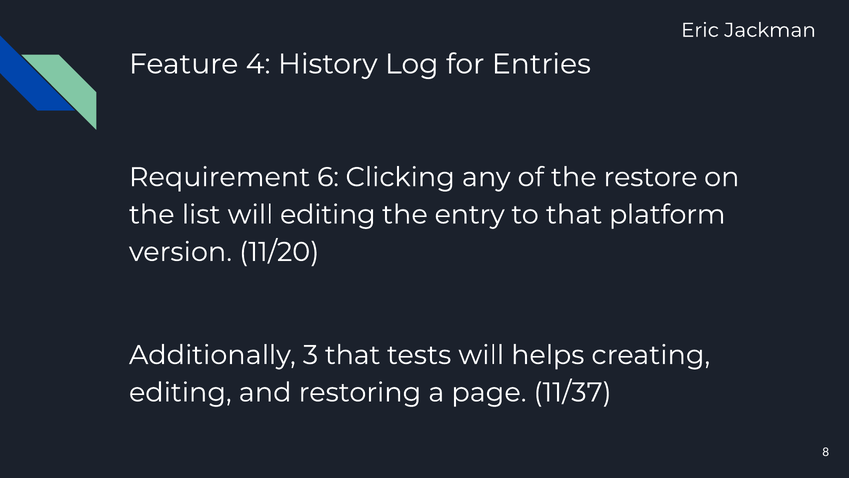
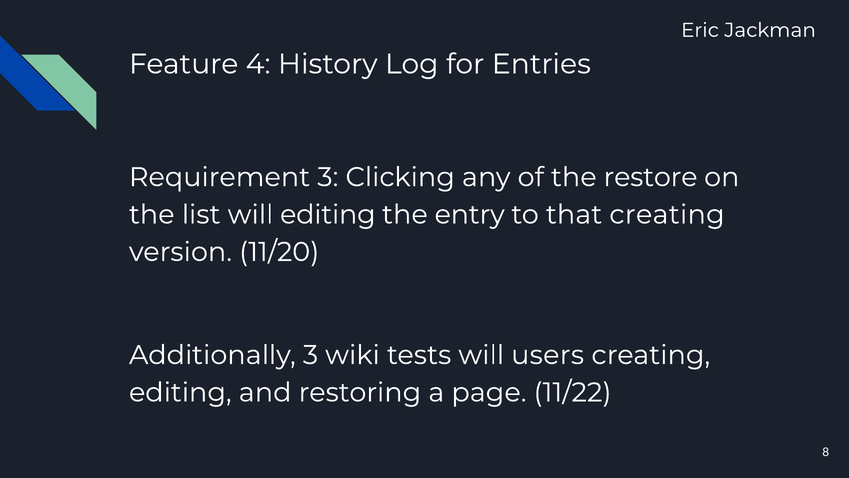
Requirement 6: 6 -> 3 (328, 177)
that platform: platform -> creating (667, 214)
3 that: that -> wiki (353, 355)
helps: helps -> users (548, 355)
11/37: 11/37 -> 11/22 (573, 392)
